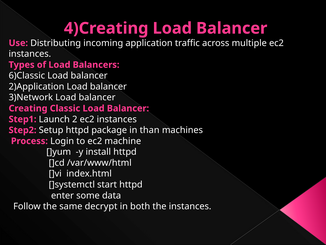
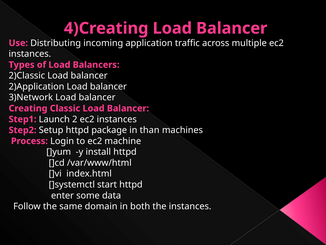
6)Classic: 6)Classic -> 2)Classic (27, 76)
decrypt: decrypt -> domain (101, 206)
